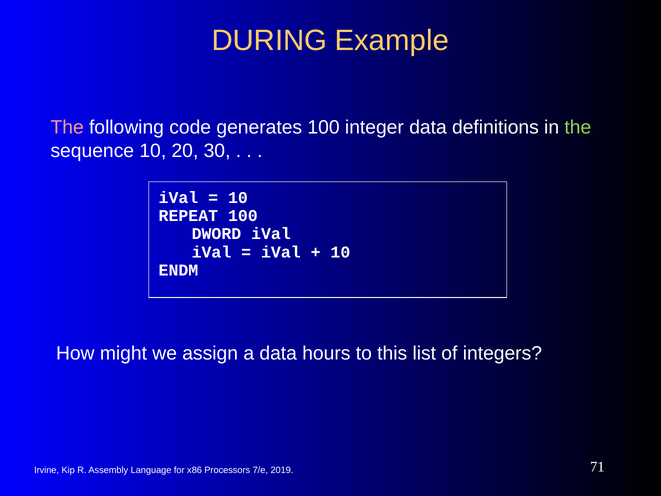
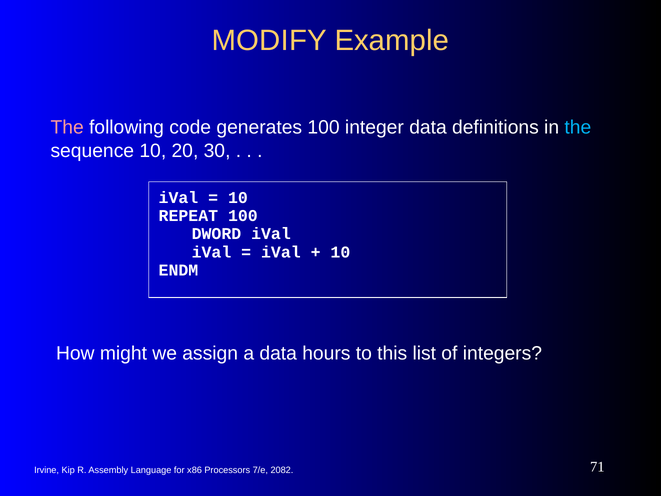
DURING: DURING -> MODIFY (269, 41)
the colour: light green -> light blue (578, 127)
2019: 2019 -> 2082 (282, 470)
